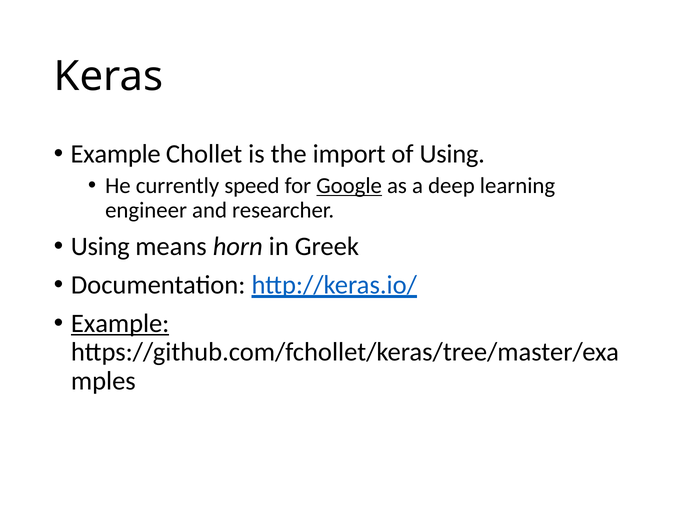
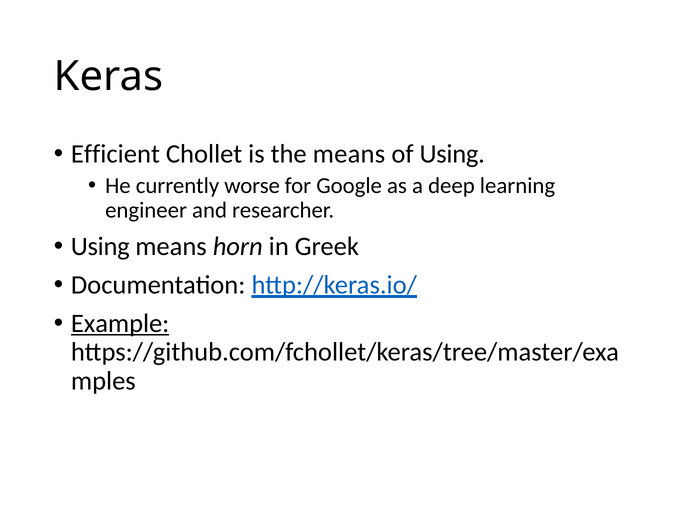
Example: Example -> Efficient (115, 154)
the import: import -> means (349, 154)
speed: speed -> worse (252, 186)
Google underline: present -> none (349, 186)
